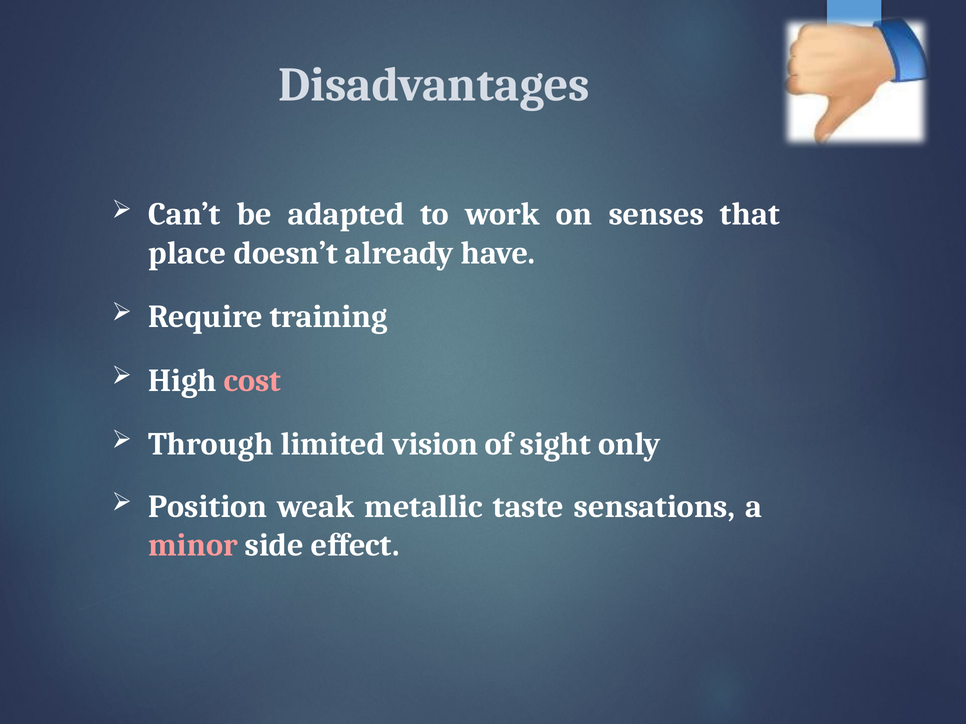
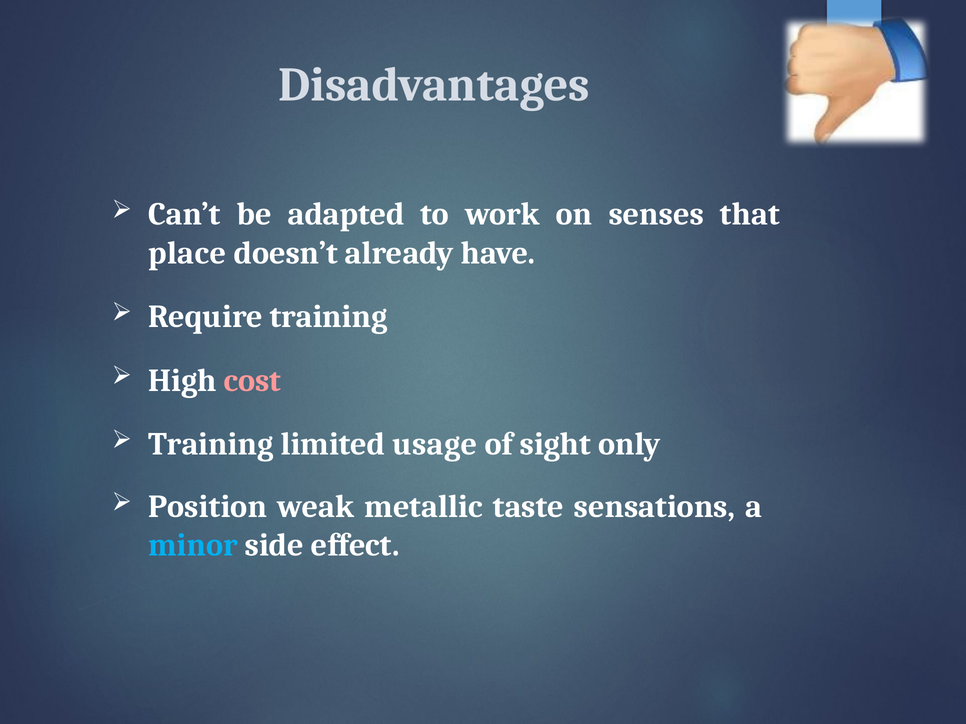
Through: Through -> Training (211, 445)
vision: vision -> usage (435, 445)
minor colour: pink -> light blue (193, 546)
